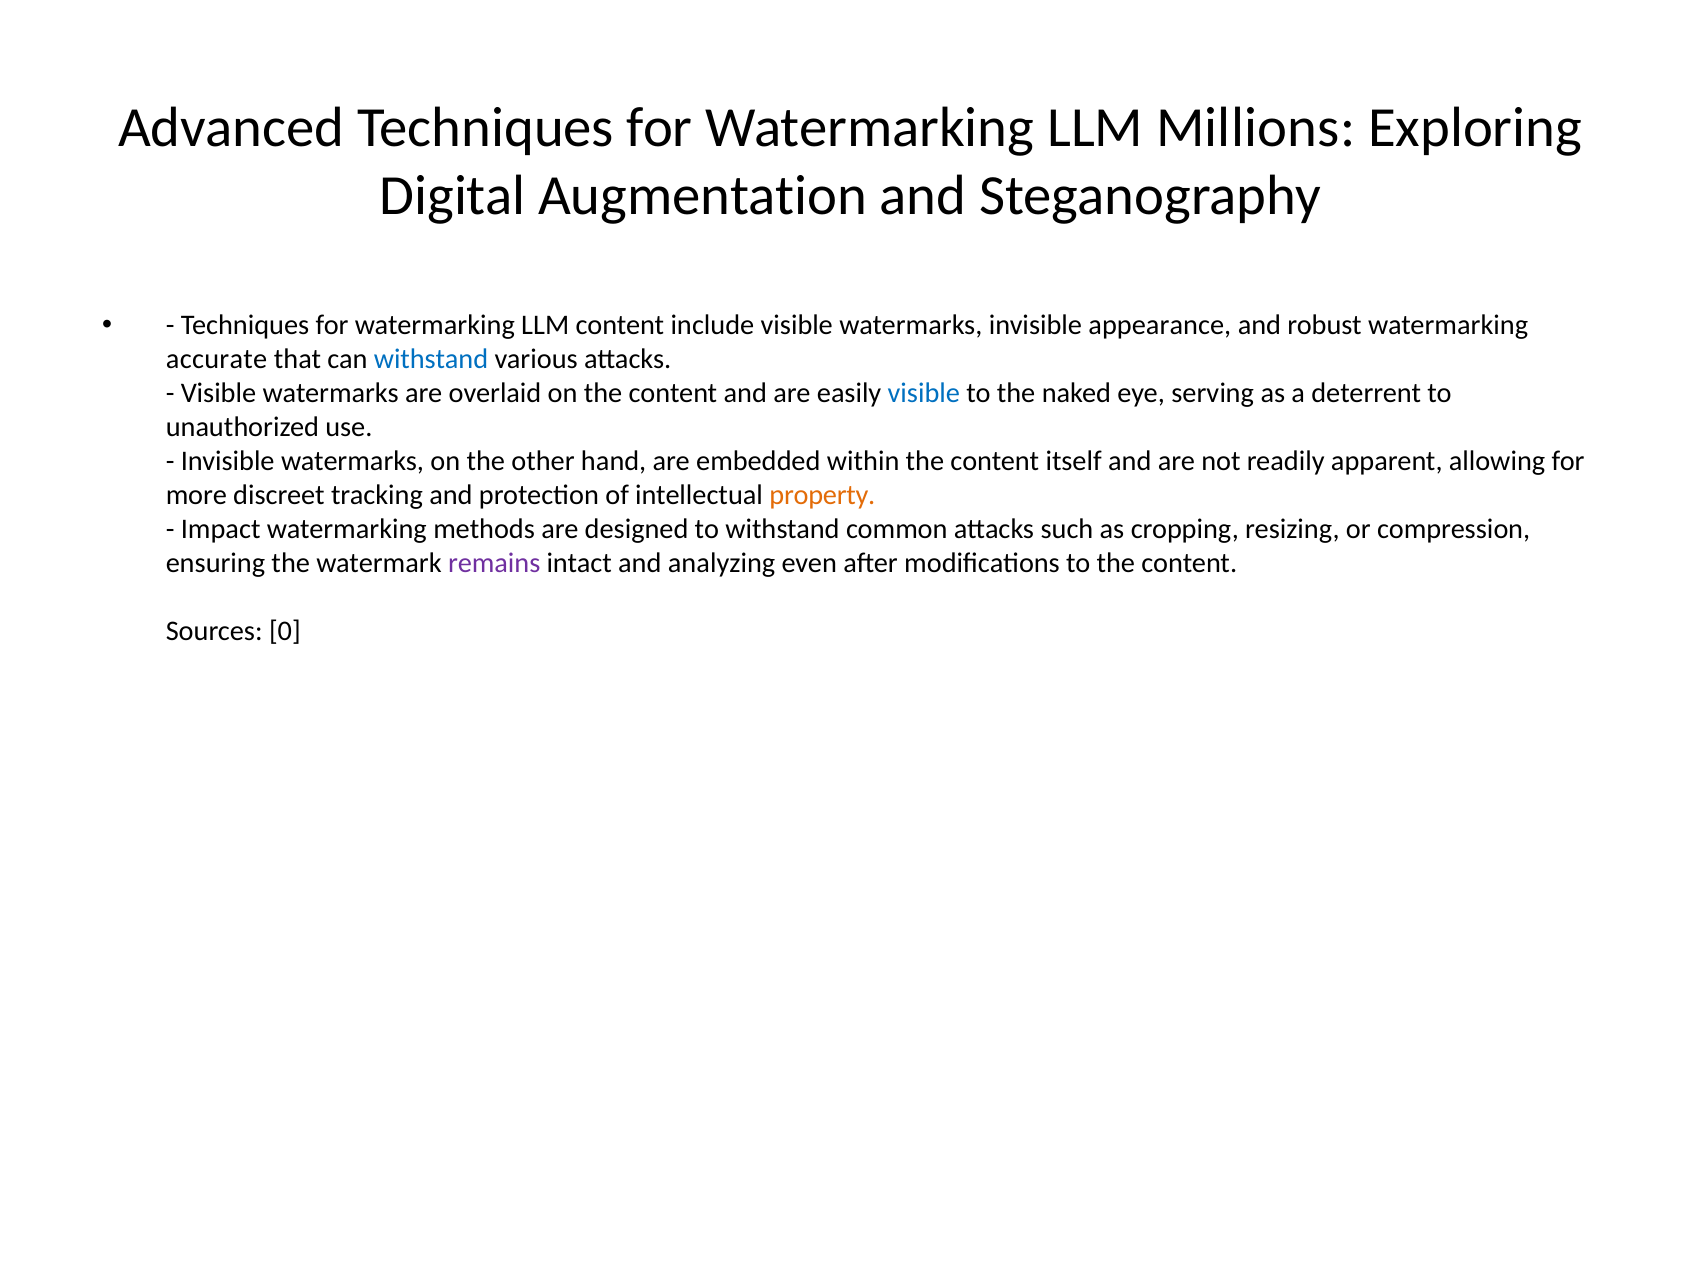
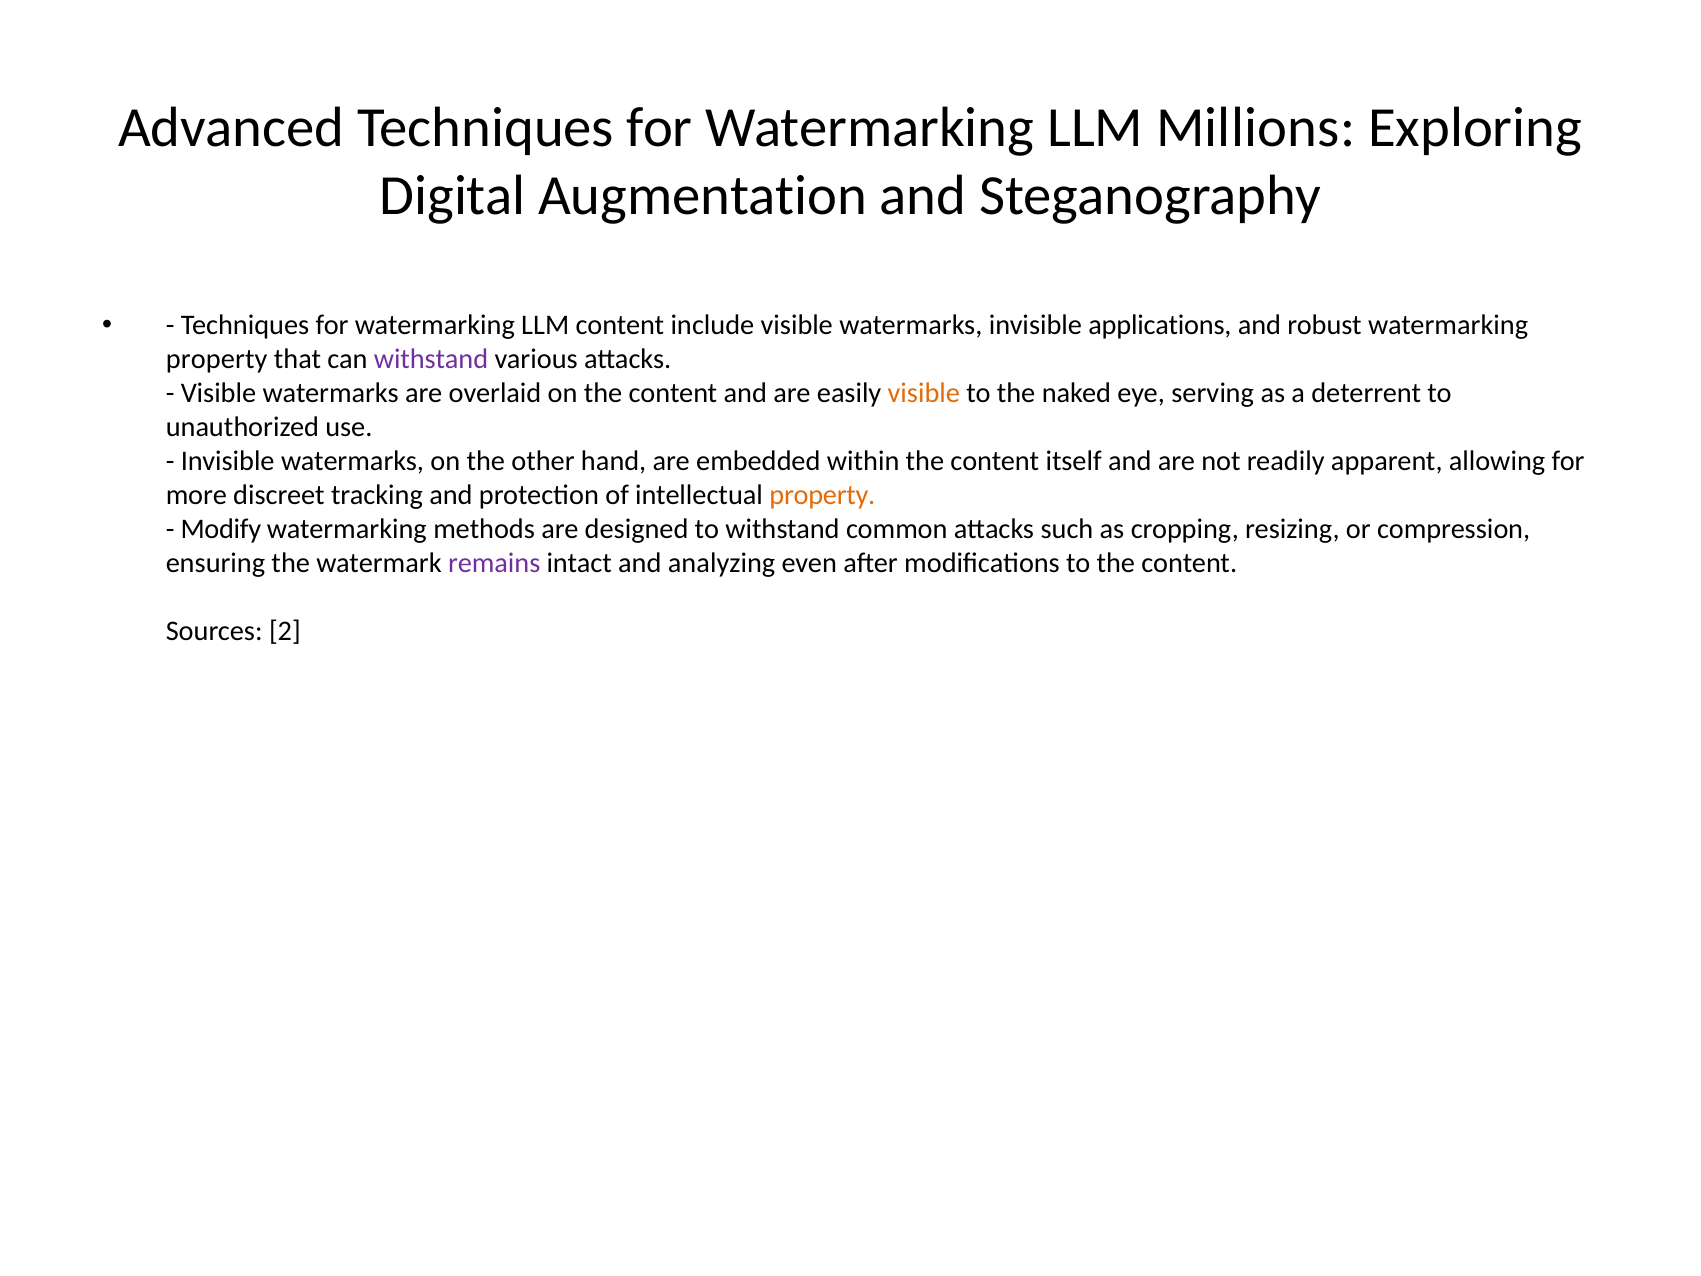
appearance: appearance -> applications (1160, 325)
accurate: accurate -> property (217, 359)
withstand colour: blue -> purple (431, 359)
visible colour: blue -> orange (924, 393)
Impact: Impact -> Modify (221, 529)
0: 0 -> 2 (285, 631)
